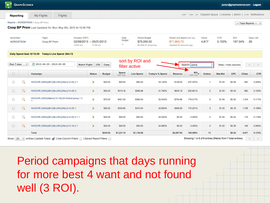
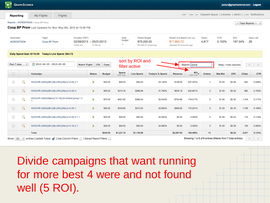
Period: Period -> Divide (33, 161)
days: days -> want (144, 161)
want: want -> were (108, 174)
3: 3 -> 5 (45, 188)
